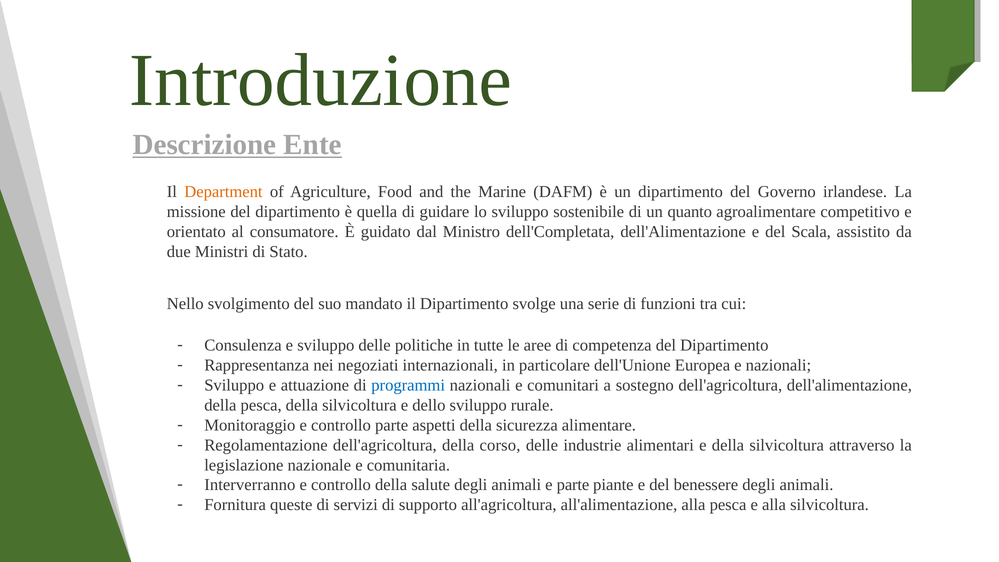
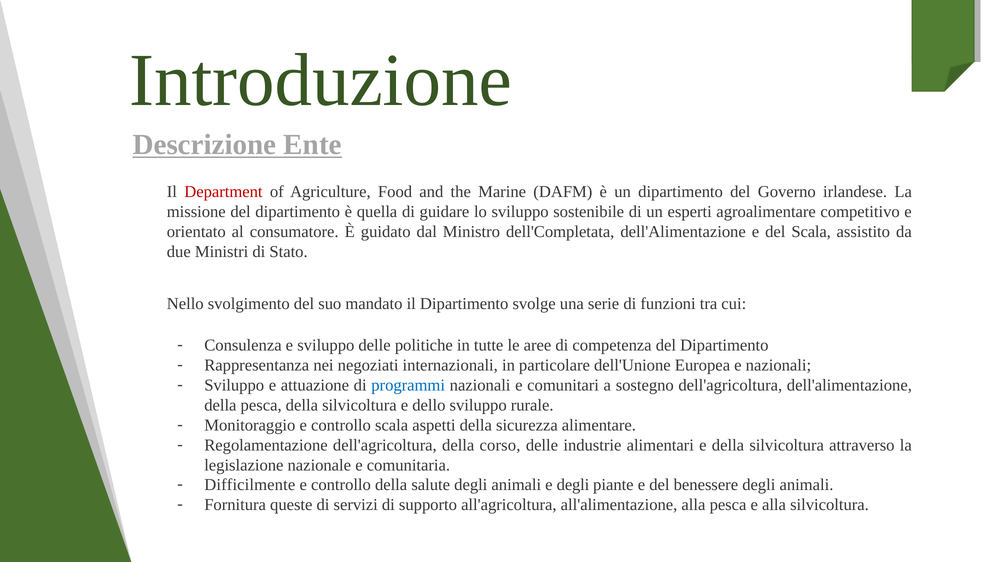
Department colour: orange -> red (223, 192)
quanto: quanto -> esperti (690, 212)
controllo parte: parte -> scala (392, 425)
Interverranno: Interverranno -> Difficilmente (250, 485)
e parte: parte -> degli (573, 485)
